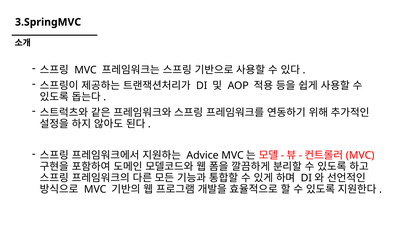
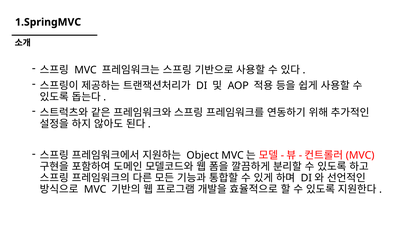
3.SpringMVC: 3.SpringMVC -> 1.SpringMVC (48, 22)
Advice: Advice -> Object (203, 156)
